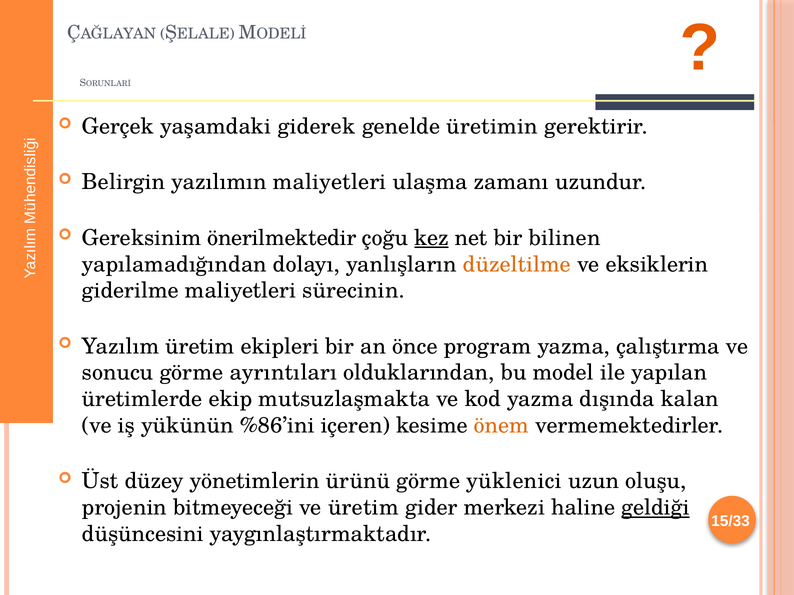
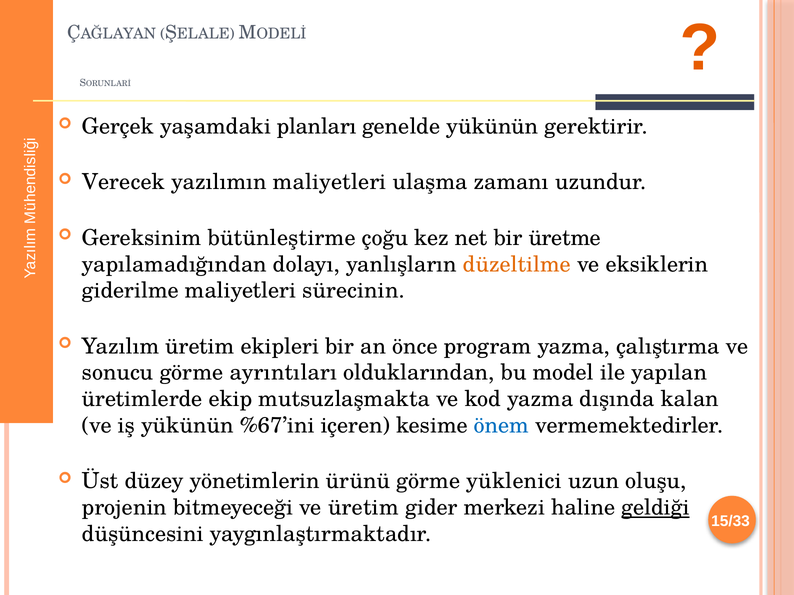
giderek: giderek -> planları (317, 127)
genelde üretimin: üretimin -> yükünün (492, 127)
Belirgin: Belirgin -> Verecek (124, 182)
önerilmektedir: önerilmektedir -> bütünleştirme (282, 238)
kez underline: present -> none (431, 238)
bilinen: bilinen -> üretme (565, 238)
%86’ini: %86’ini -> %67’ini (277, 426)
önem colour: orange -> blue (501, 426)
